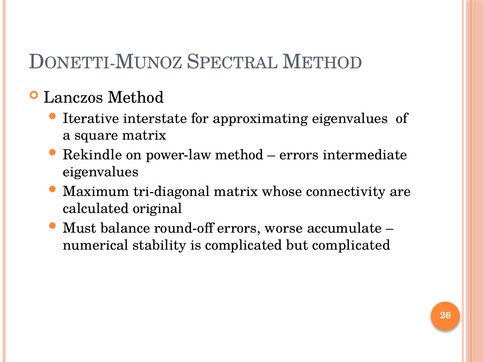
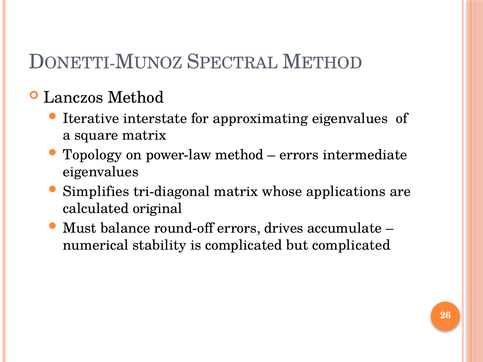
Rekindle: Rekindle -> Topology (92, 155)
Maximum: Maximum -> Simplifies (96, 192)
connectivity: connectivity -> applications (346, 192)
worse: worse -> drives (284, 228)
